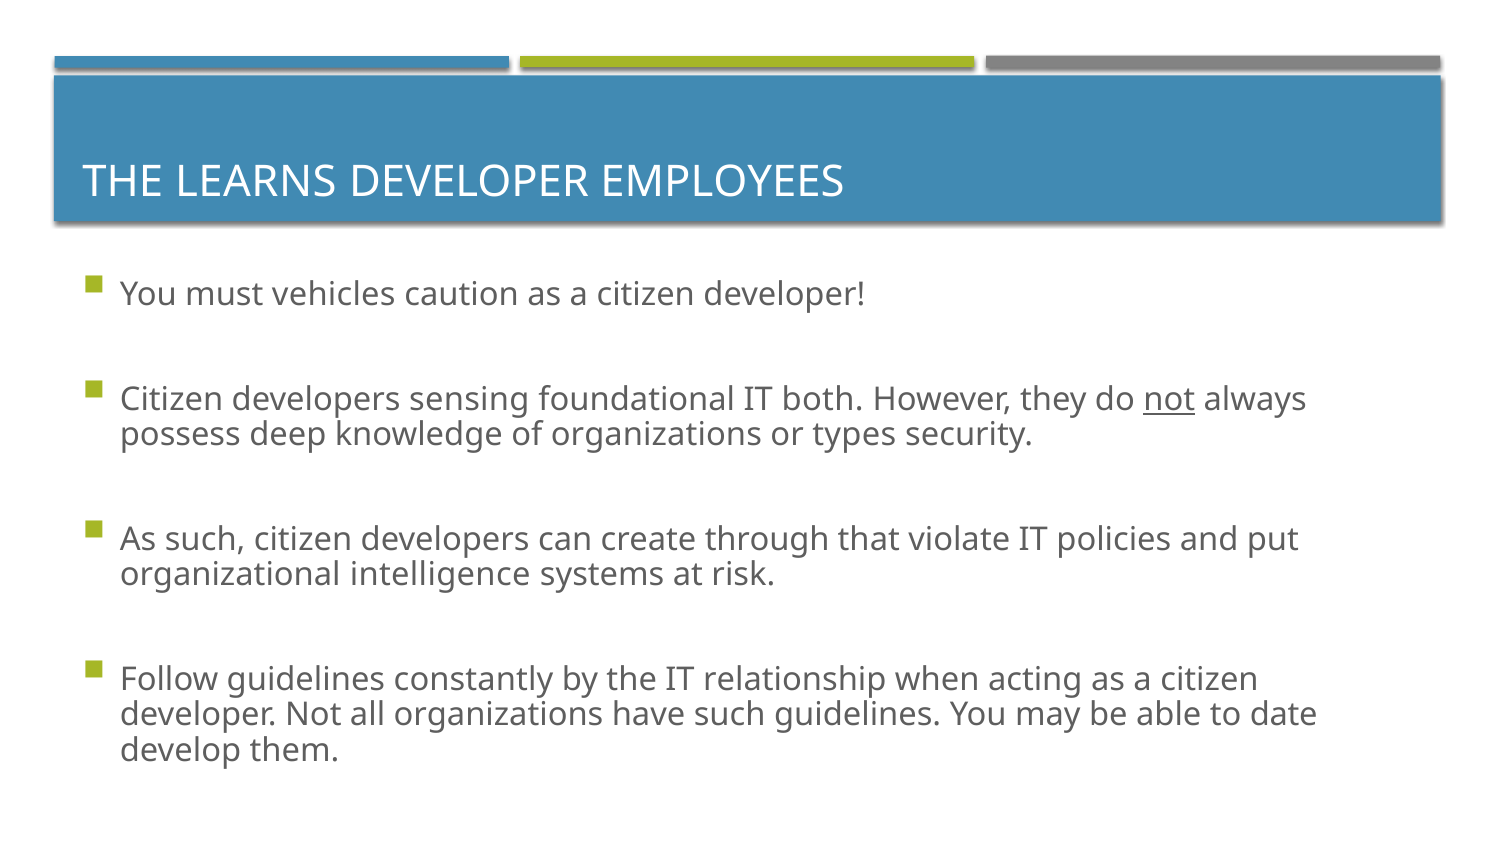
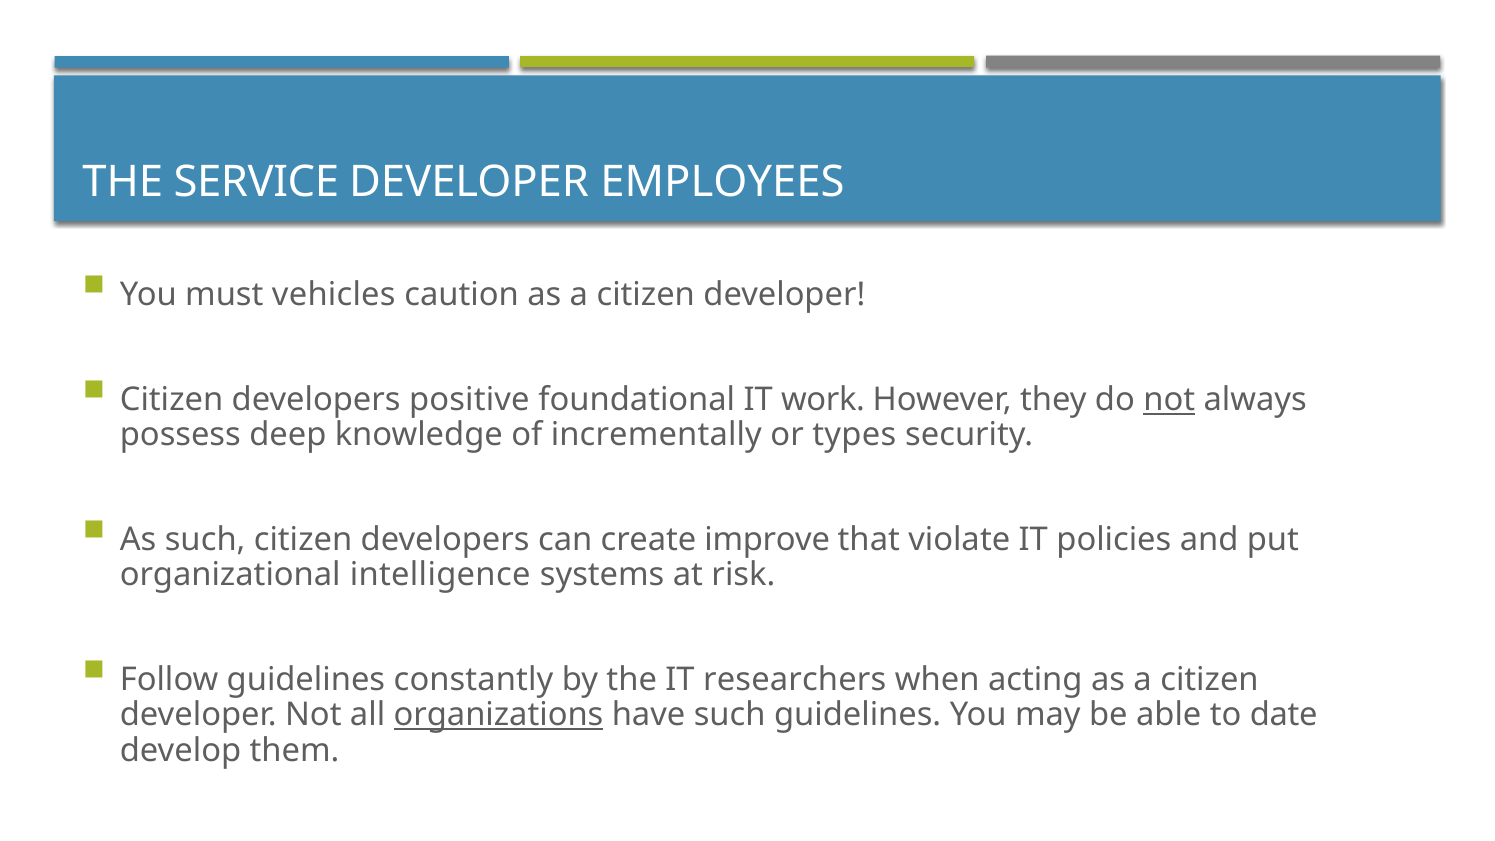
LEARNS: LEARNS -> SERVICE (256, 182)
sensing: sensing -> positive (469, 400)
both: both -> work (823, 400)
of organizations: organizations -> incrementally (656, 435)
through: through -> improve (767, 540)
relationship: relationship -> researchers (795, 680)
organizations underline: none -> present (499, 715)
